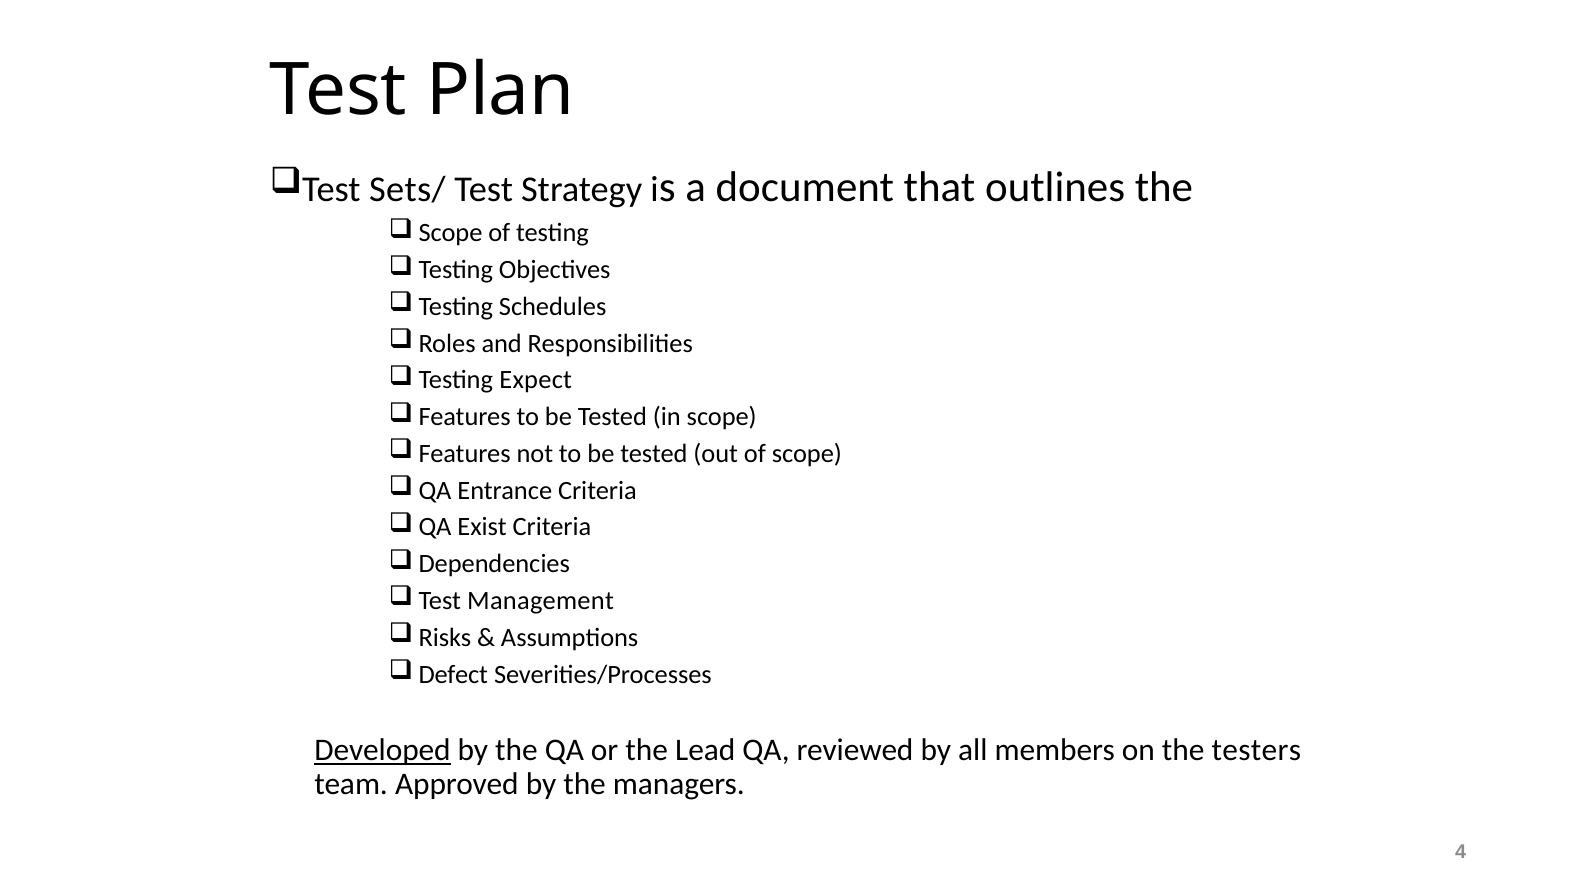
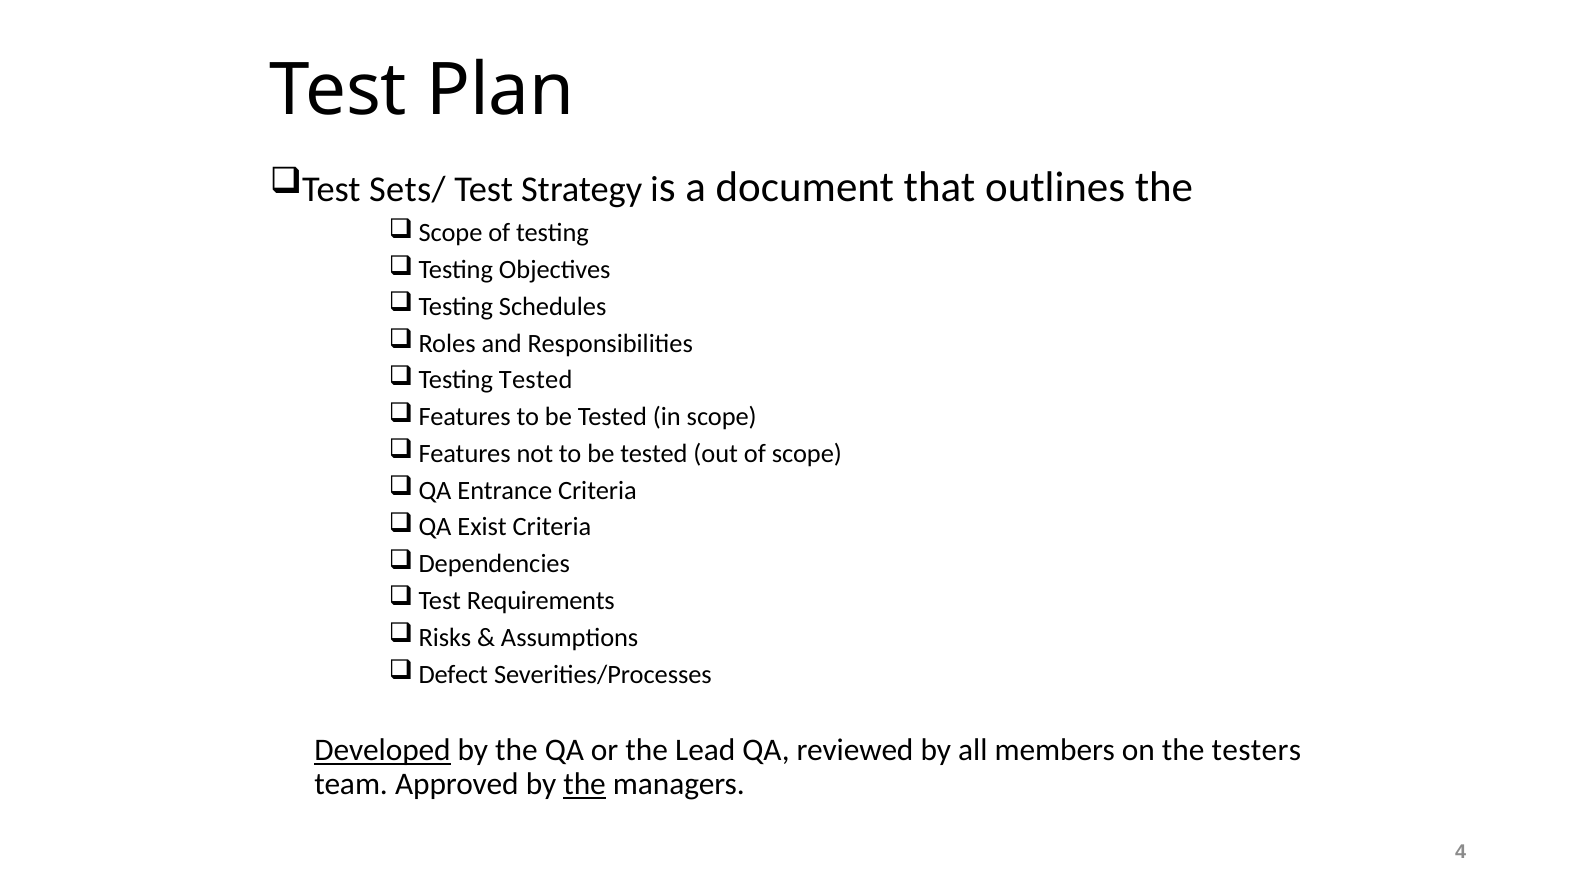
Expect: Expect -> Tested (536, 381)
Management: Management -> Requirements (541, 601)
the underline: none -> present (585, 785)
